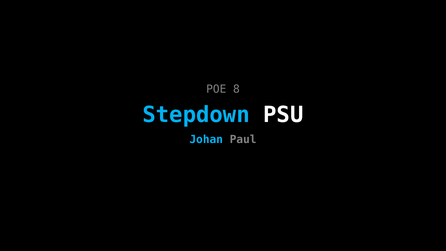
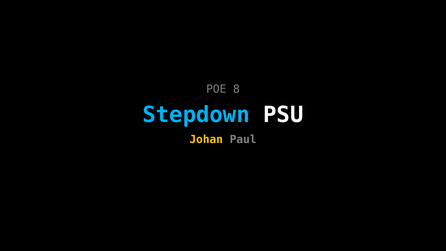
Johan colour: light blue -> yellow (206, 139)
